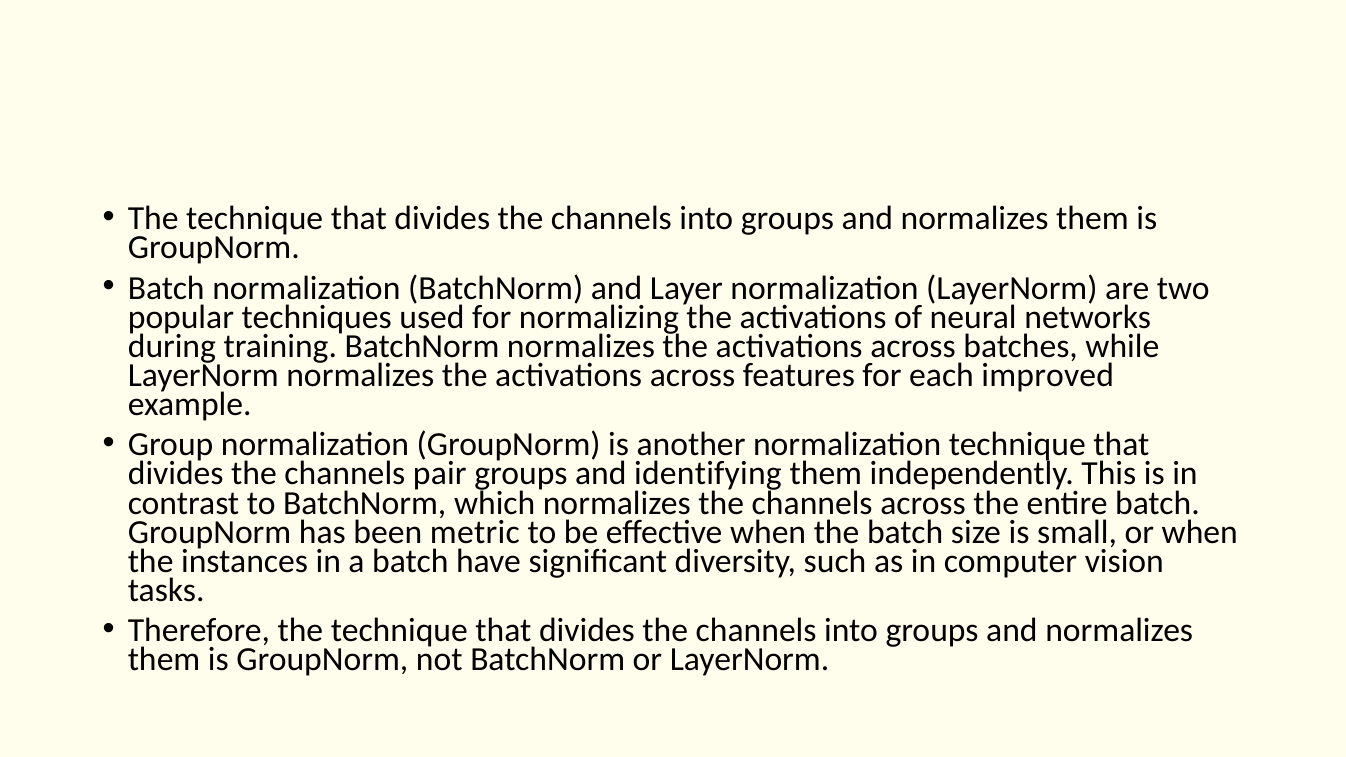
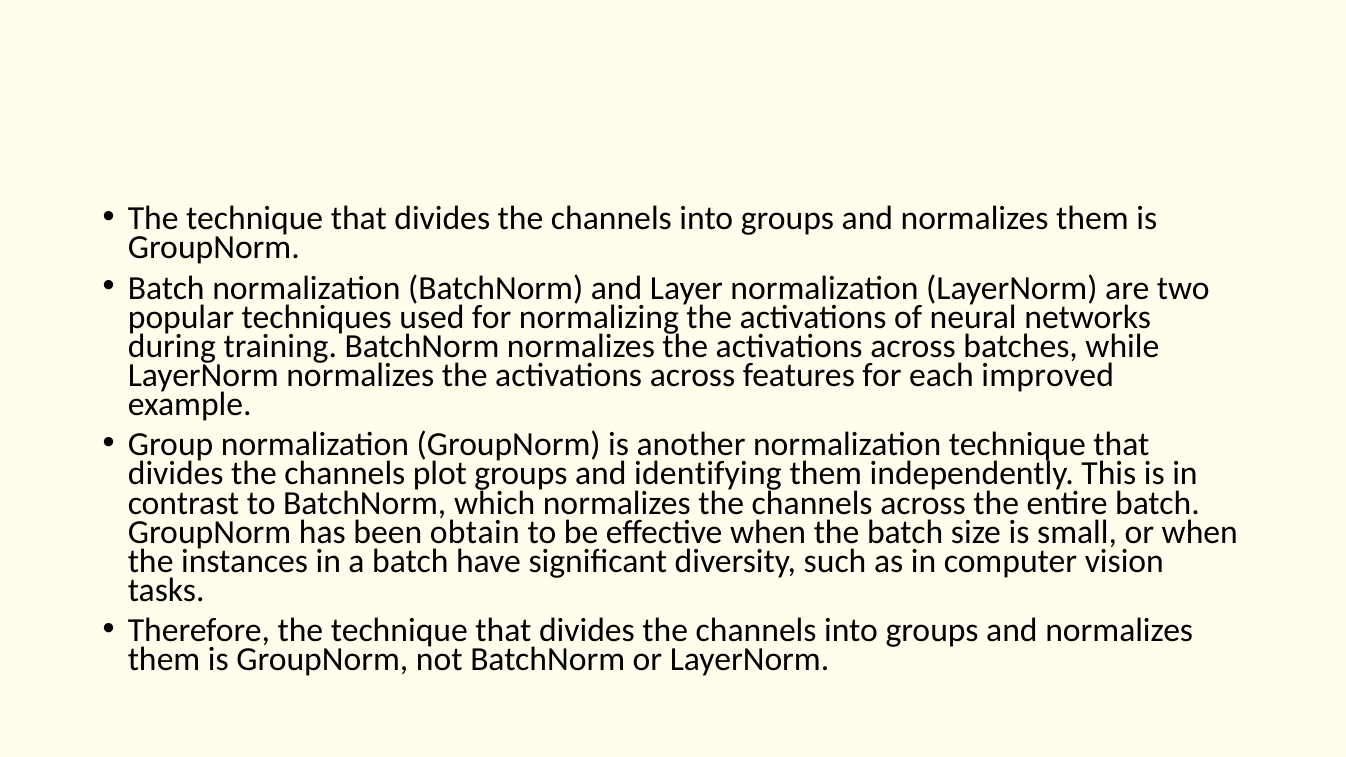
pair: pair -> plot (440, 474)
metric: metric -> obtain (475, 532)
